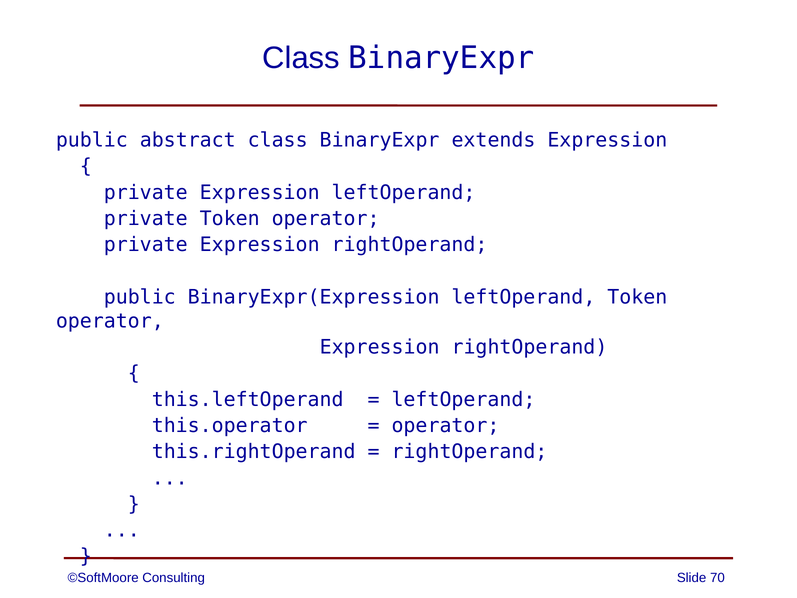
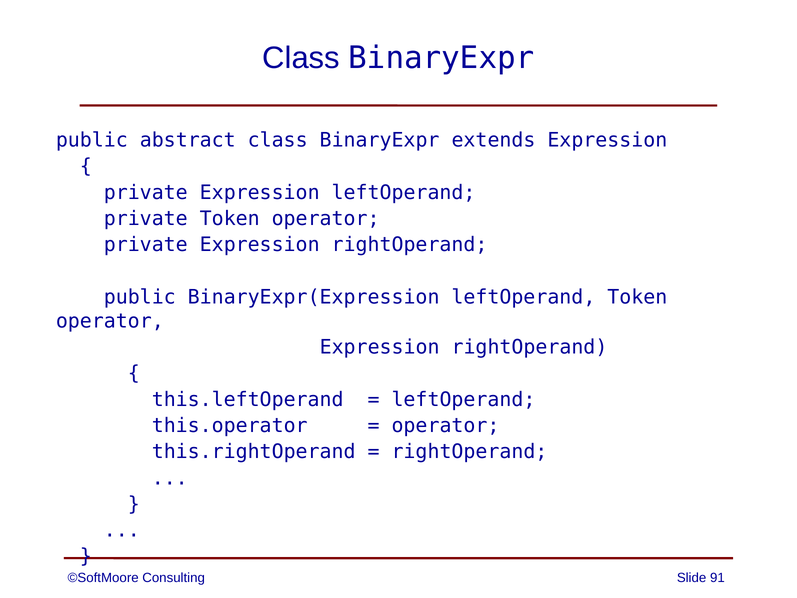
70: 70 -> 91 (717, 577)
